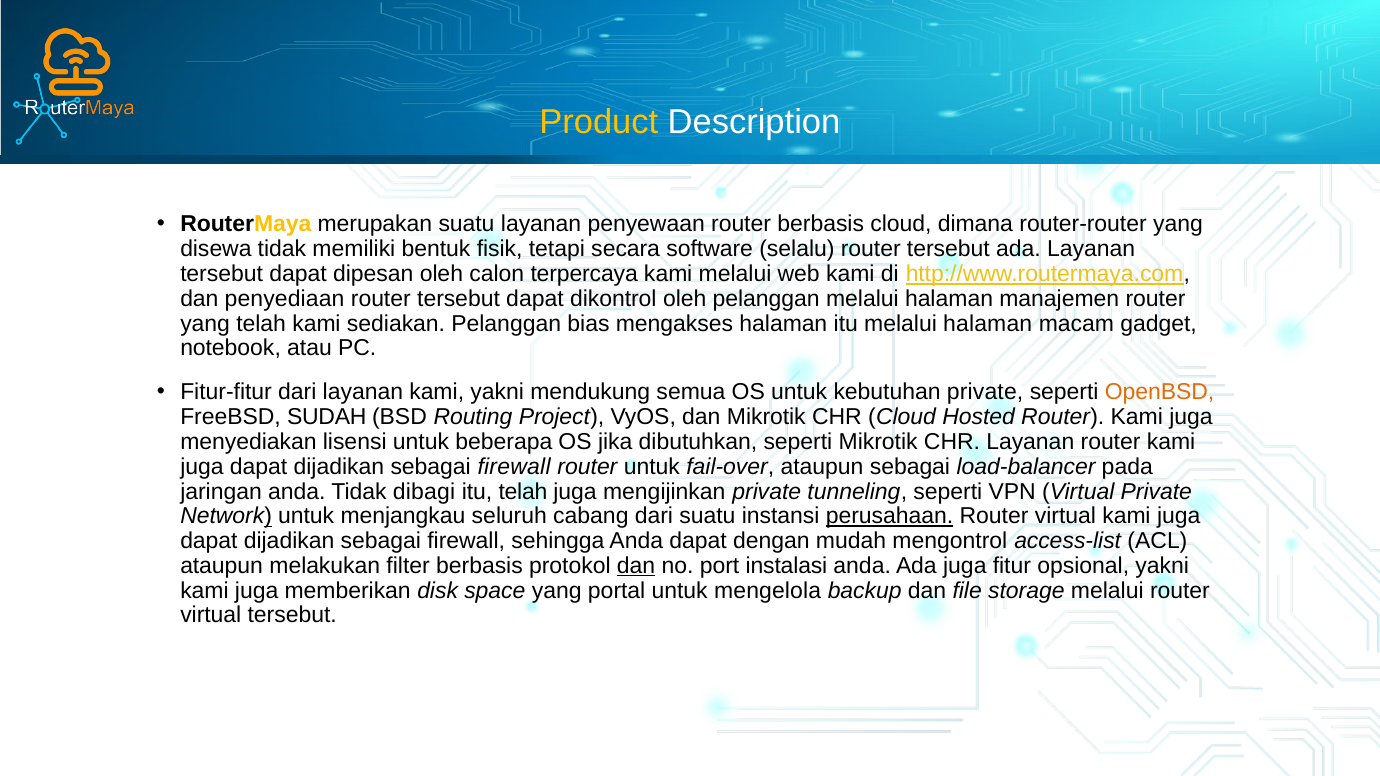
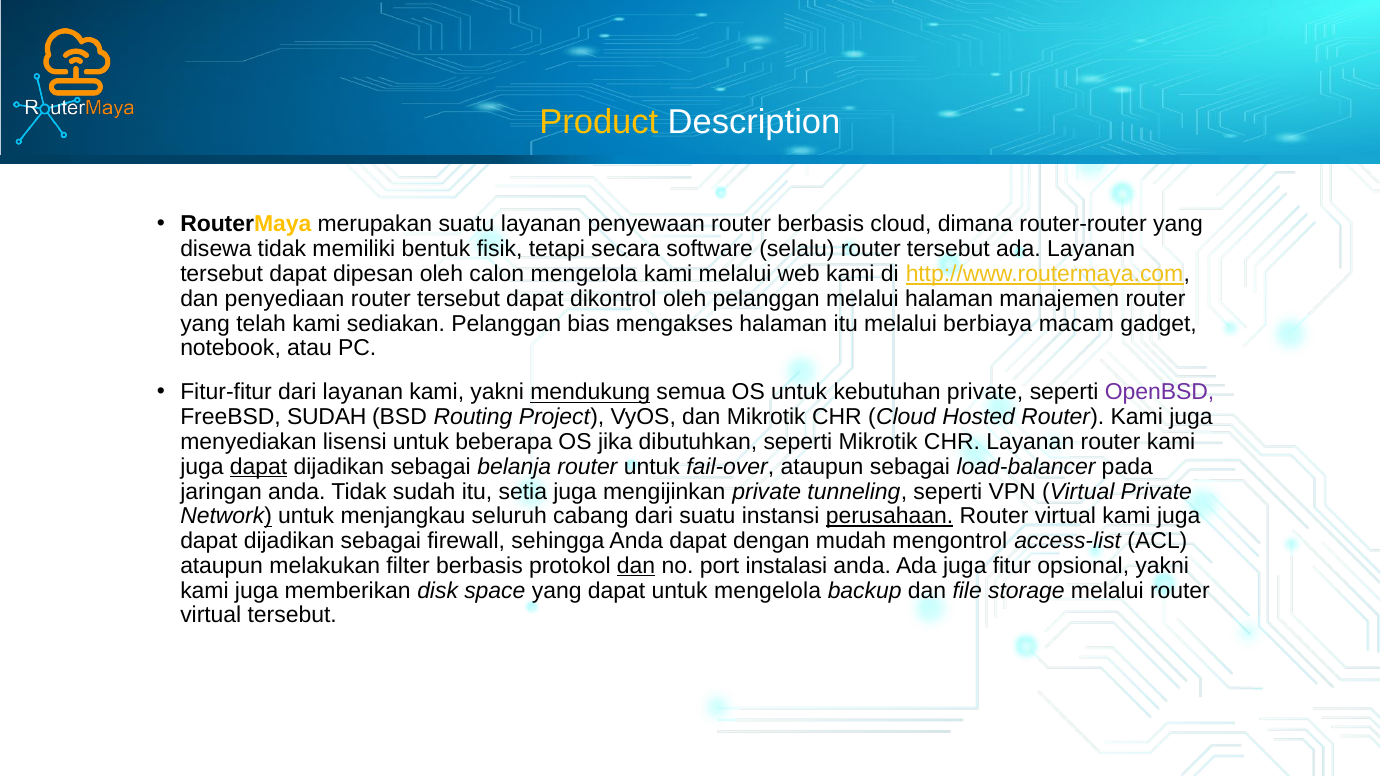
calon terpercaya: terpercaya -> mengelola (584, 274)
itu melalui halaman: halaman -> berbiaya (988, 324)
mendukung underline: none -> present (590, 392)
OpenBSD colour: orange -> purple (1160, 392)
dapat underline: none -> present (259, 467)
firewall: firewall -> belanja (514, 467)
Tidak dibagi: dibagi -> sudah (424, 492)
itu telah: telah -> setia (523, 492)
yang portal: portal -> dapat (617, 591)
